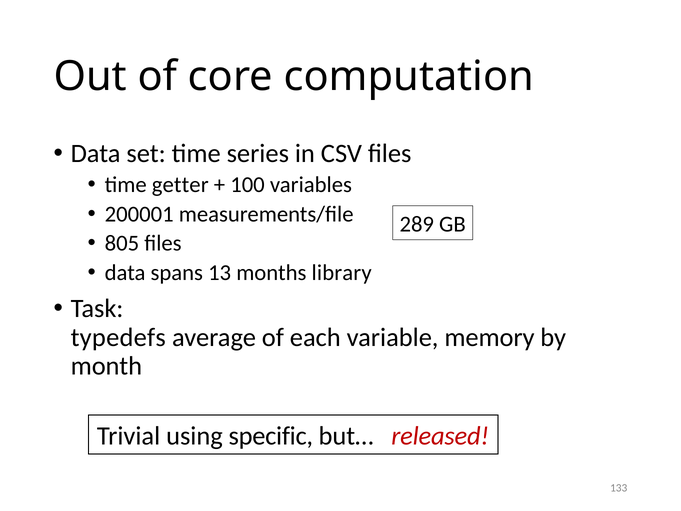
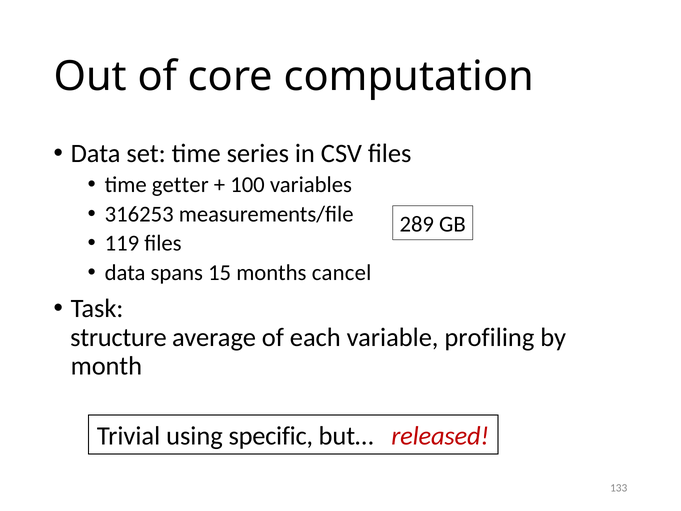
200001: 200001 -> 316253 (139, 214)
805: 805 -> 119 (122, 243)
13: 13 -> 15 (220, 272)
library: library -> cancel (342, 272)
typedefs: typedefs -> structure (118, 337)
memory: memory -> profiling (489, 337)
